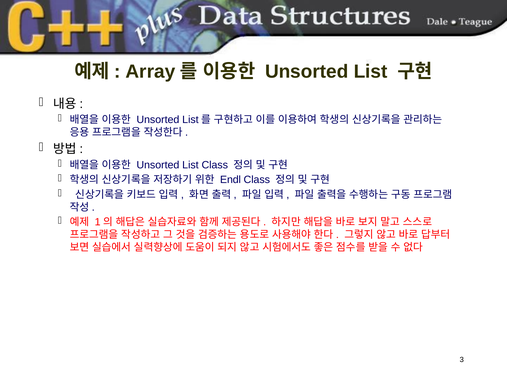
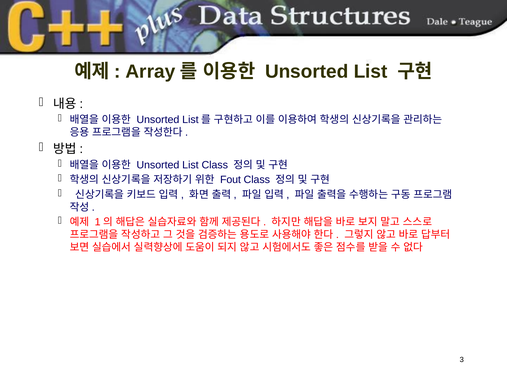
Endl: Endl -> Fout (230, 180)
